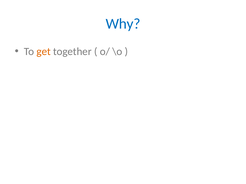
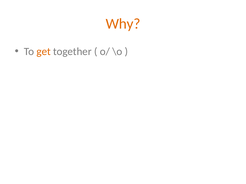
Why colour: blue -> orange (123, 24)
